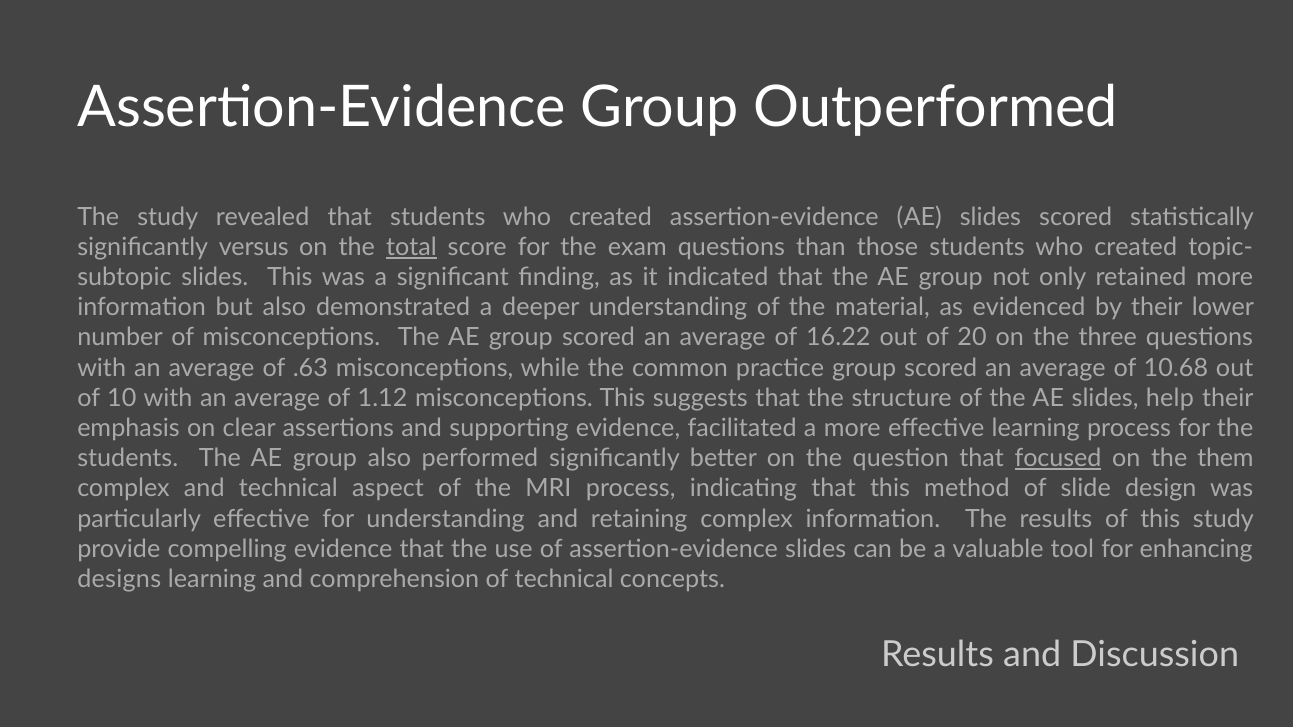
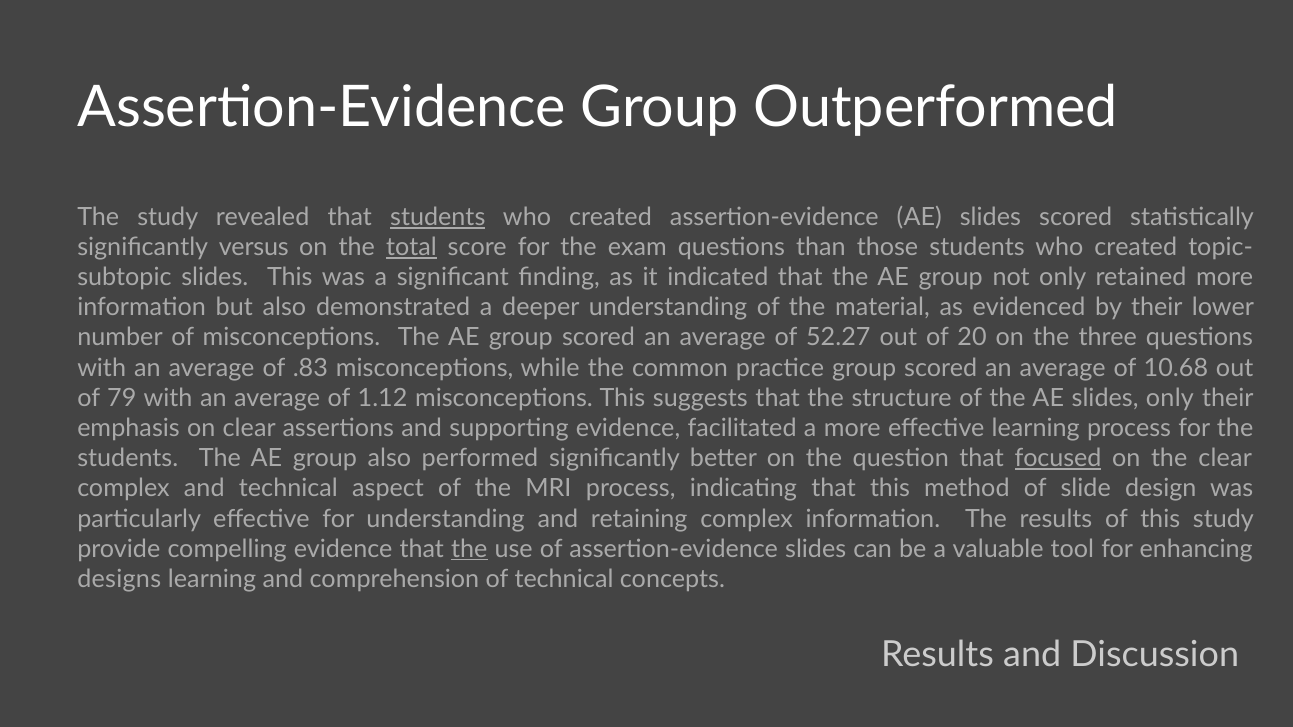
students underline: none -> present (438, 217)
16.22: 16.22 -> 52.27 (838, 338)
.63: .63 -> .83 (310, 368)
10: 10 -> 79 (122, 398)
slides help: help -> only (1170, 398)
the them: them -> clear (1225, 459)
the underline: none -> present (469, 549)
